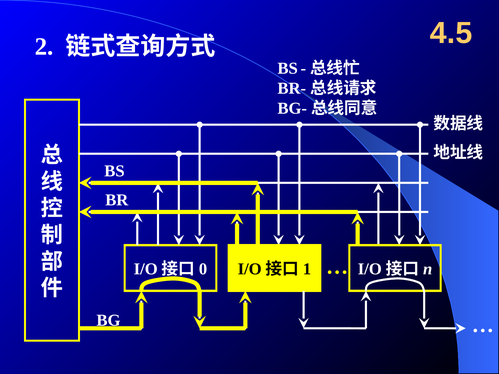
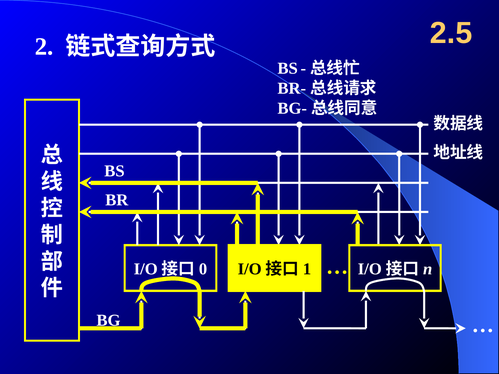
4.5: 4.5 -> 2.5 (451, 33)
